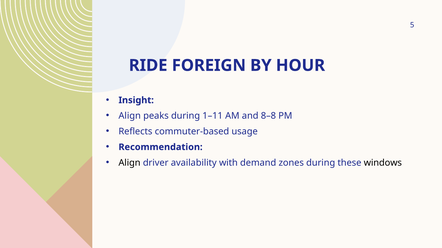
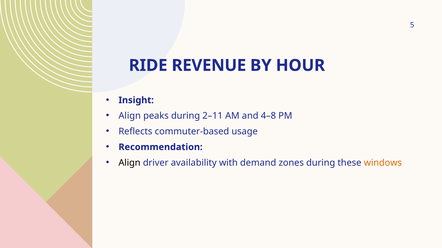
FOREIGN: FOREIGN -> REVENUE (209, 66)
1–11: 1–11 -> 2–11 (213, 116)
8–8: 8–8 -> 4–8 (268, 116)
windows colour: black -> orange (383, 163)
